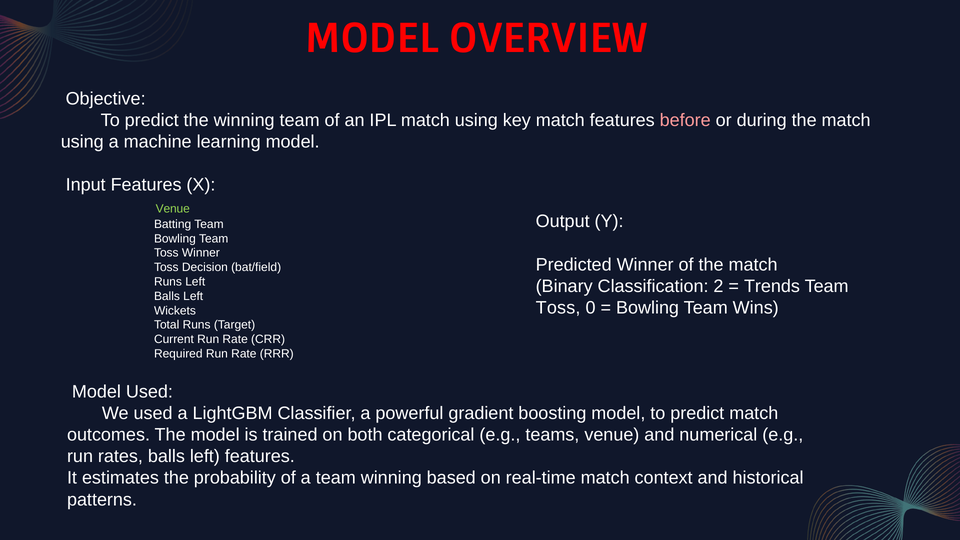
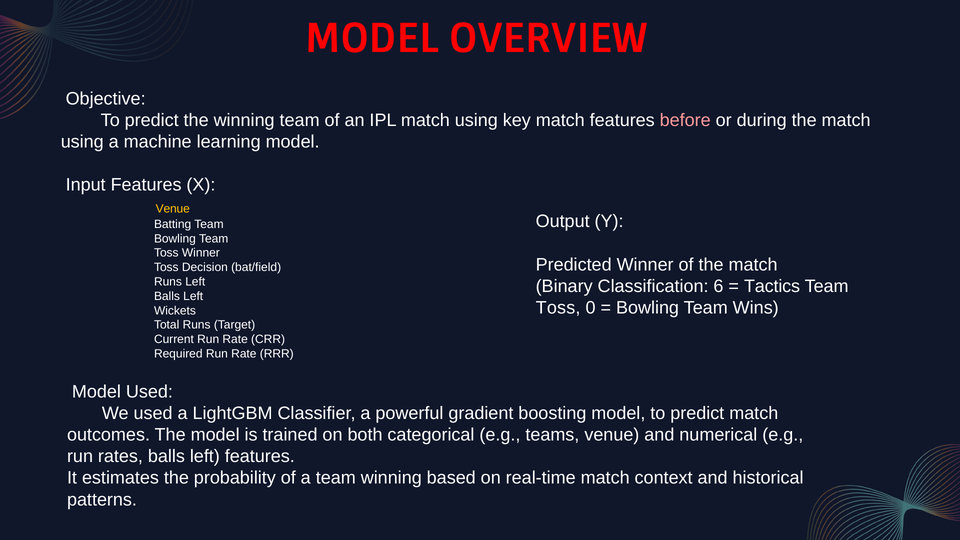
Venue colour: light green -> yellow (173, 209)
2: 2 -> 6 (718, 286)
Trends: Trends -> Tactics (772, 286)
